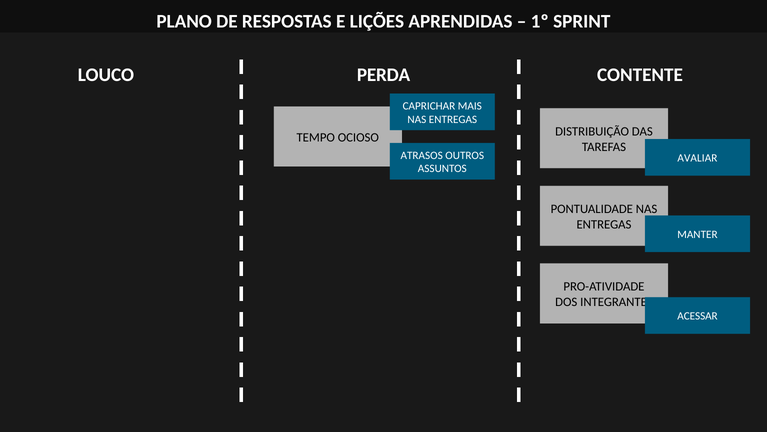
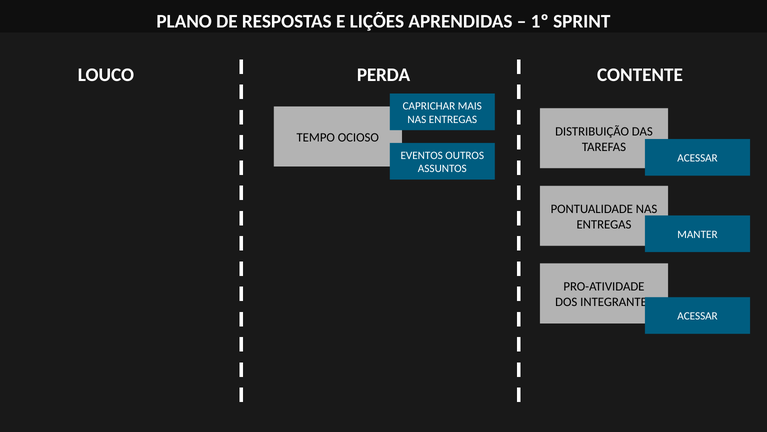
ATRASOS: ATRASOS -> EVENTOS (422, 155)
AVALIAR: AVALIAR -> ACESSAR (698, 158)
